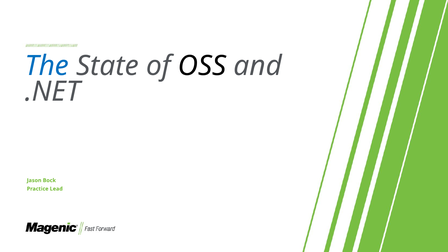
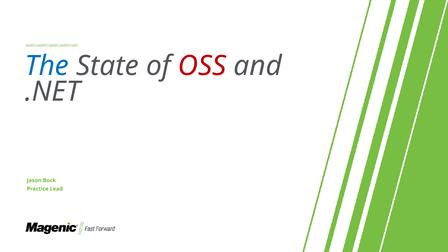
OSS colour: black -> red (202, 66)
